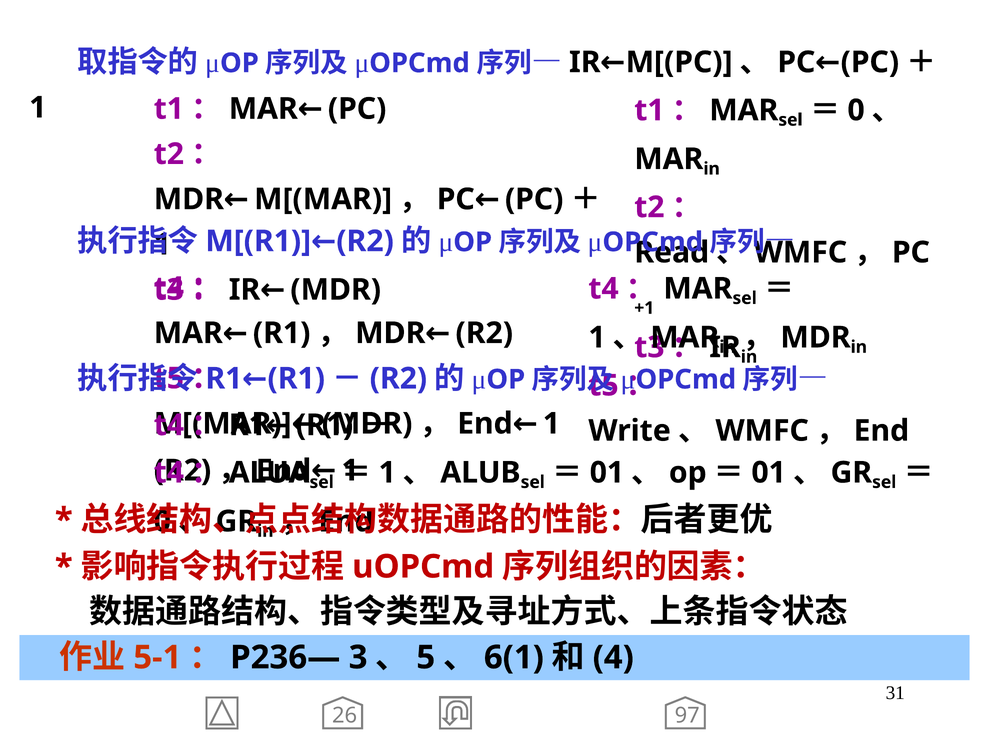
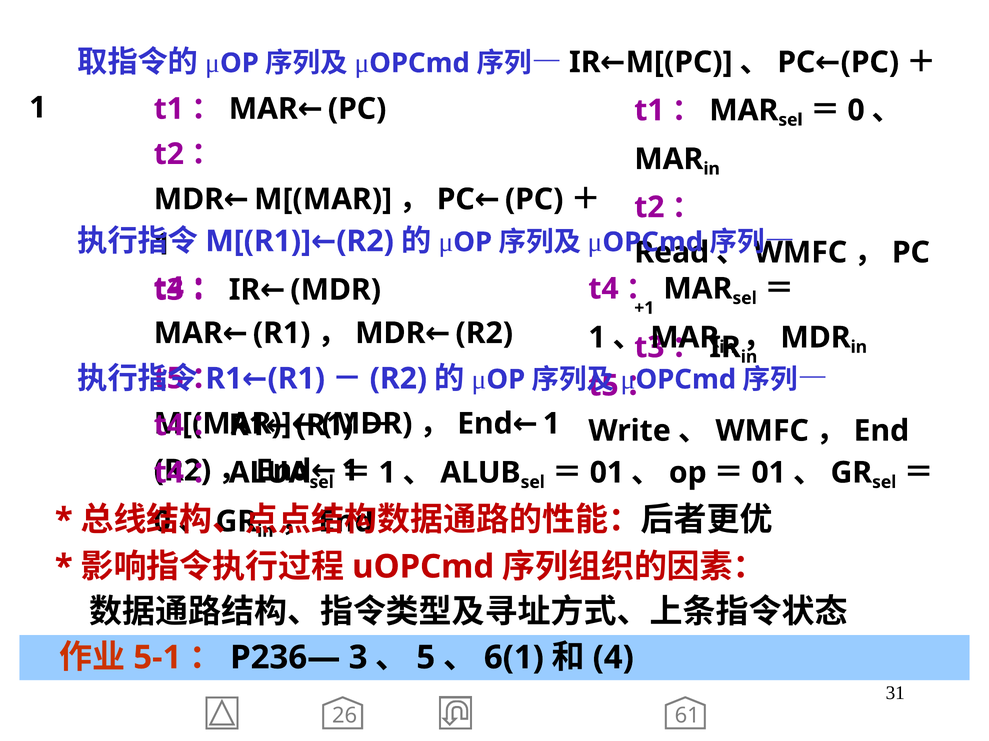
97: 97 -> 61 (687, 716)
